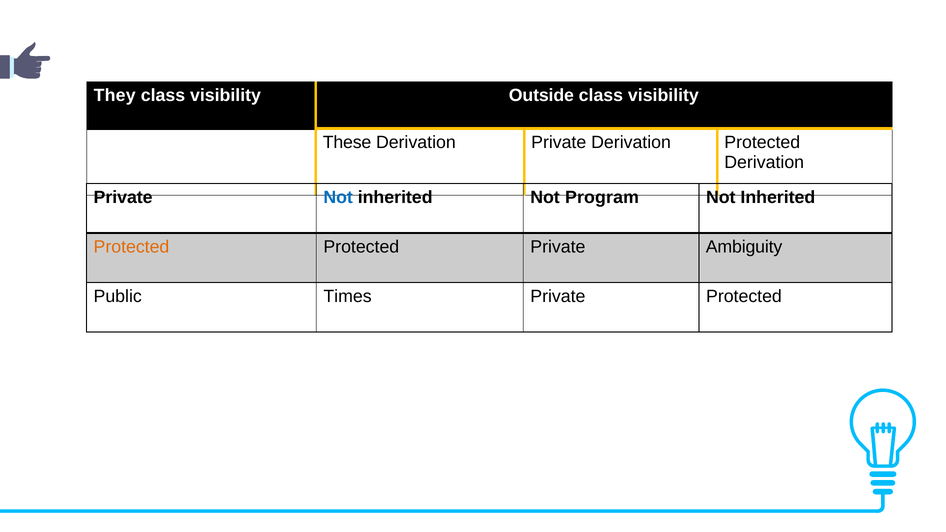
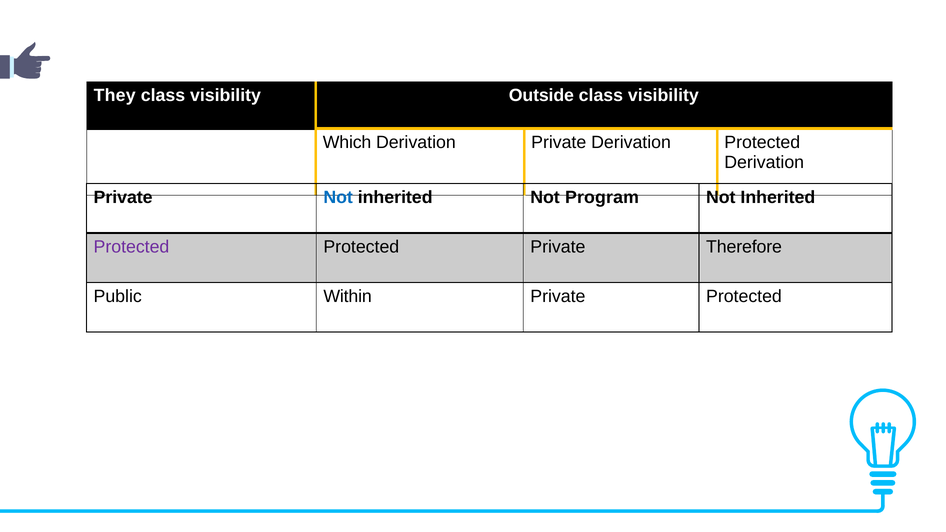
These: These -> Which (347, 142)
Protected colour: orange -> purple (131, 247)
Ambiguity: Ambiguity -> Therefore (744, 247)
Times: Times -> Within (348, 296)
